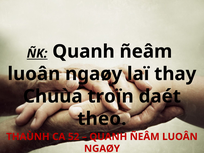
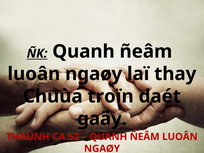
theo: theo -> gaäy (102, 119)
